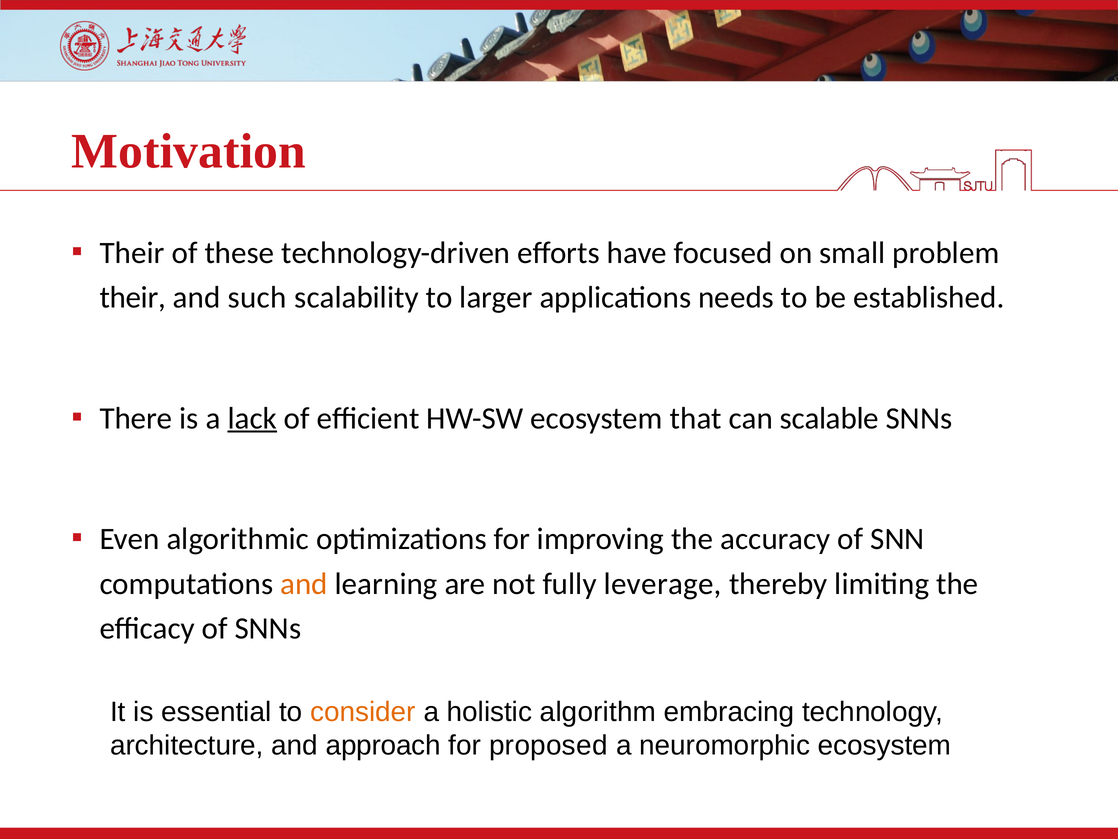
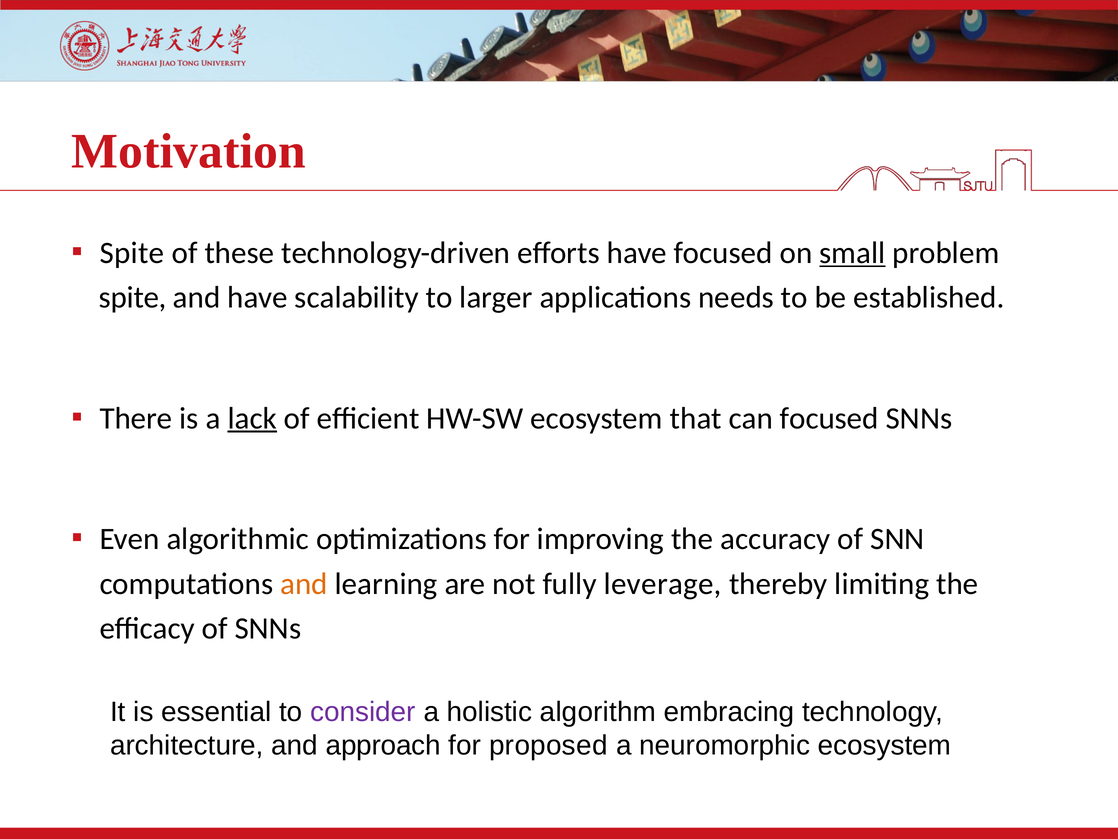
Their: Their -> Spite (132, 253)
small underline: none -> present (852, 253)
their: their -> spite (133, 297)
and such: such -> have (258, 297)
can scalable: scalable -> focused (829, 418)
consider colour: orange -> purple (363, 712)
